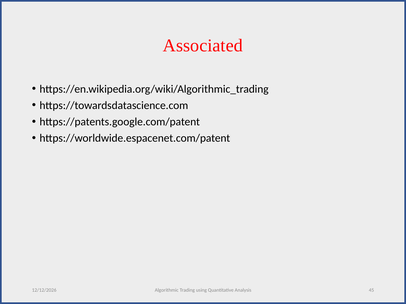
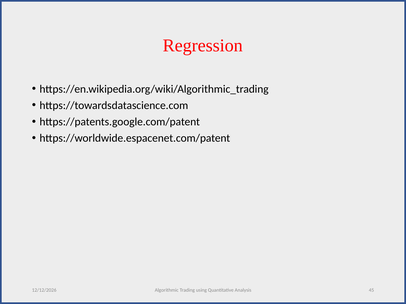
Associated: Associated -> Regression (203, 46)
